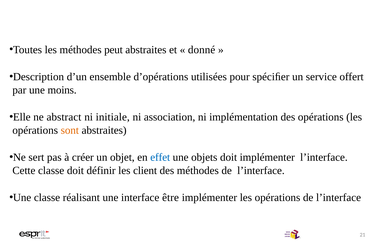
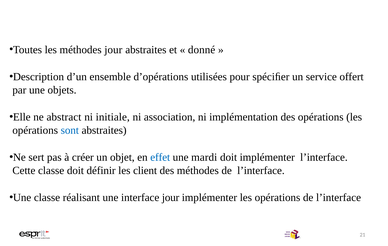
méthodes peut: peut -> jour (113, 50)
moins: moins -> objets (62, 90)
sont colour: orange -> blue (70, 130)
objets: objets -> mardi (204, 158)
interface être: être -> jour (171, 198)
